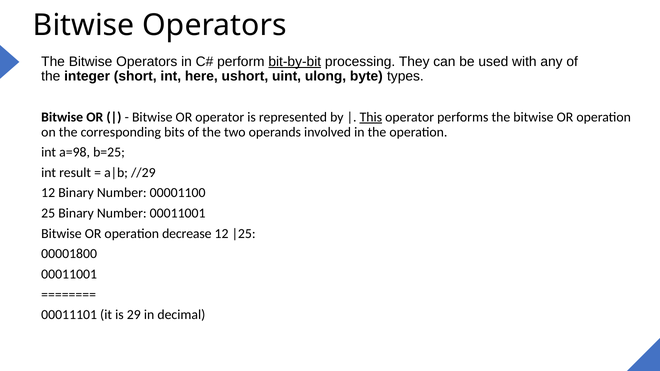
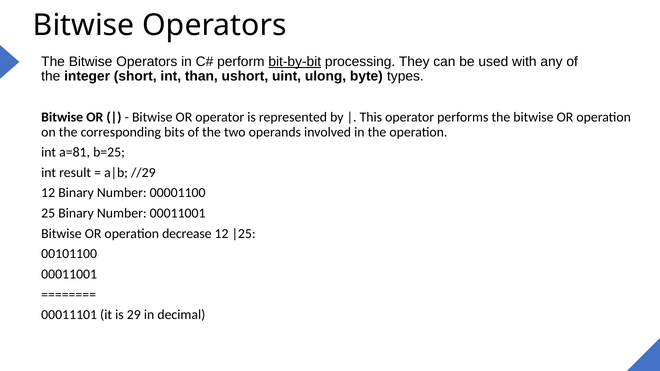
here: here -> than (201, 77)
This underline: present -> none (371, 117)
a=98: a=98 -> a=81 (75, 152)
00001800: 00001800 -> 00101100 (69, 254)
